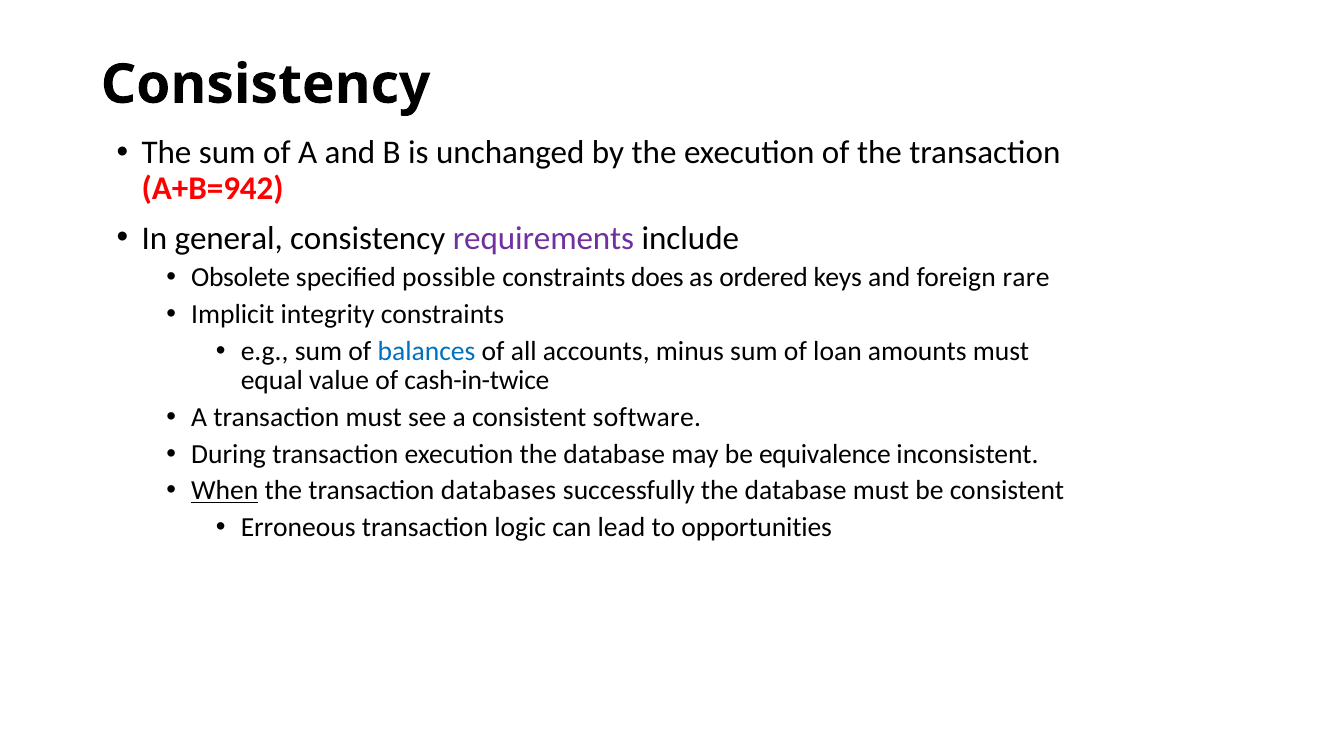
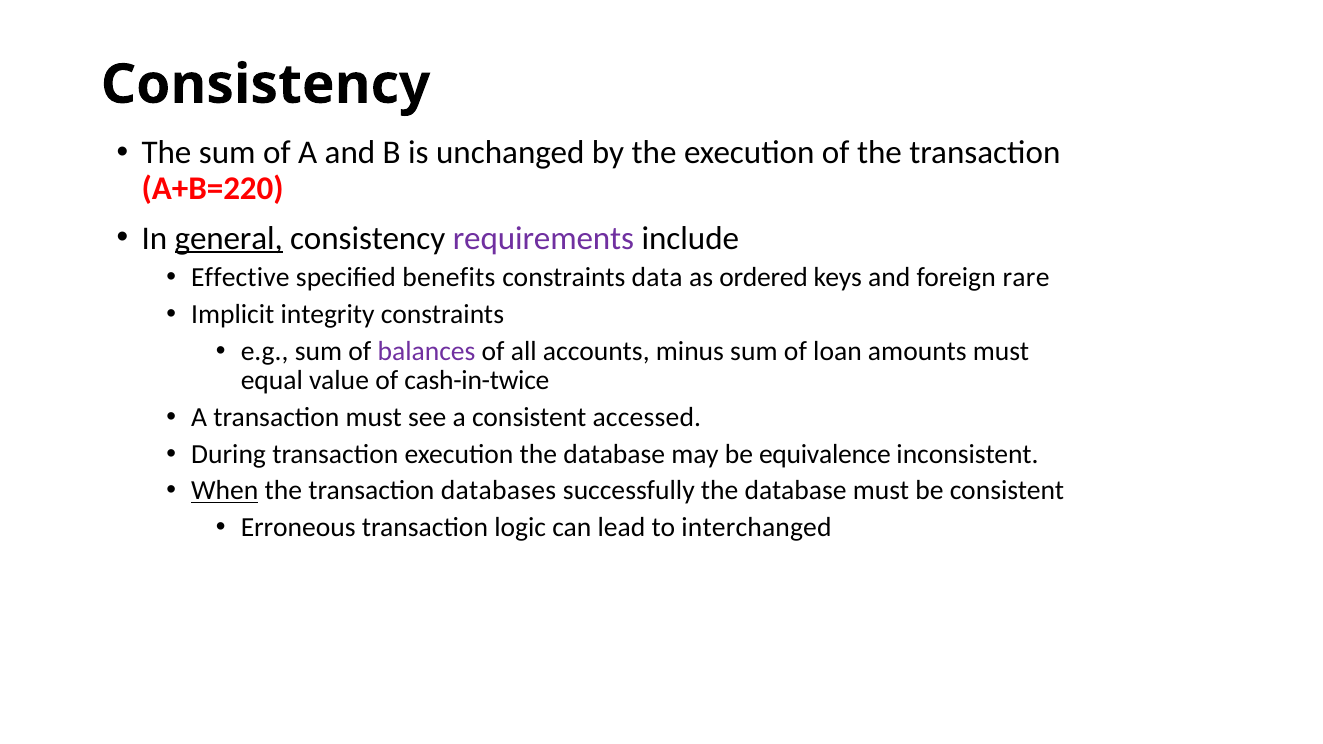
A+B=942: A+B=942 -> A+B=220 (213, 189)
general underline: none -> present (229, 238)
Obsolete: Obsolete -> Effective (240, 278)
possible: possible -> benefits (449, 278)
does: does -> data (657, 278)
balances colour: blue -> purple (426, 351)
software: software -> accessed (647, 418)
opportunities: opportunities -> interchanged (757, 527)
